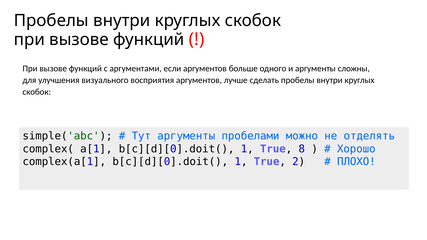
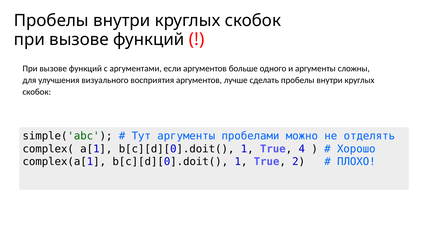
8: 8 -> 4 (302, 149)
